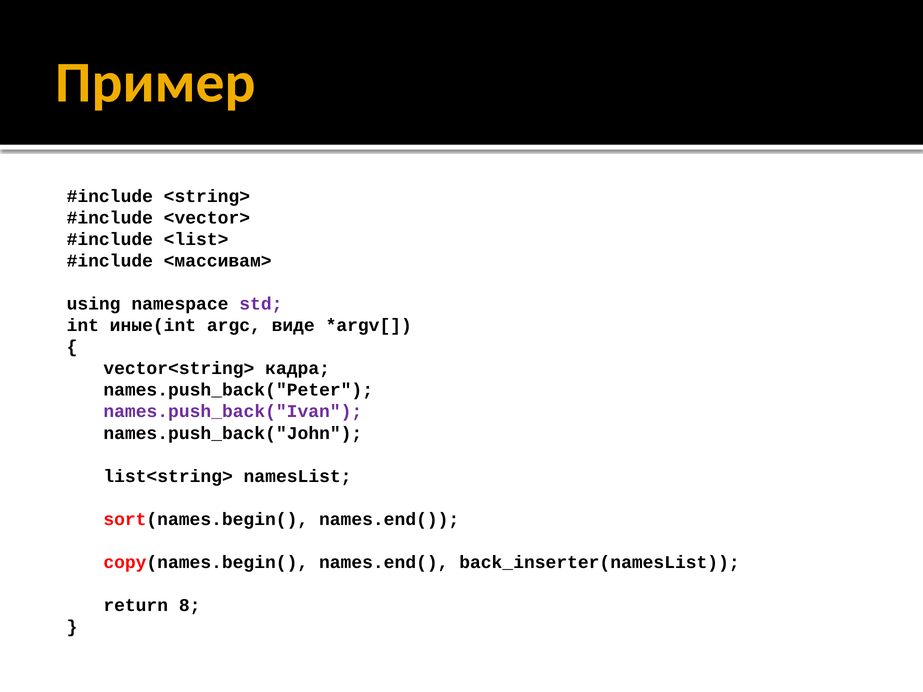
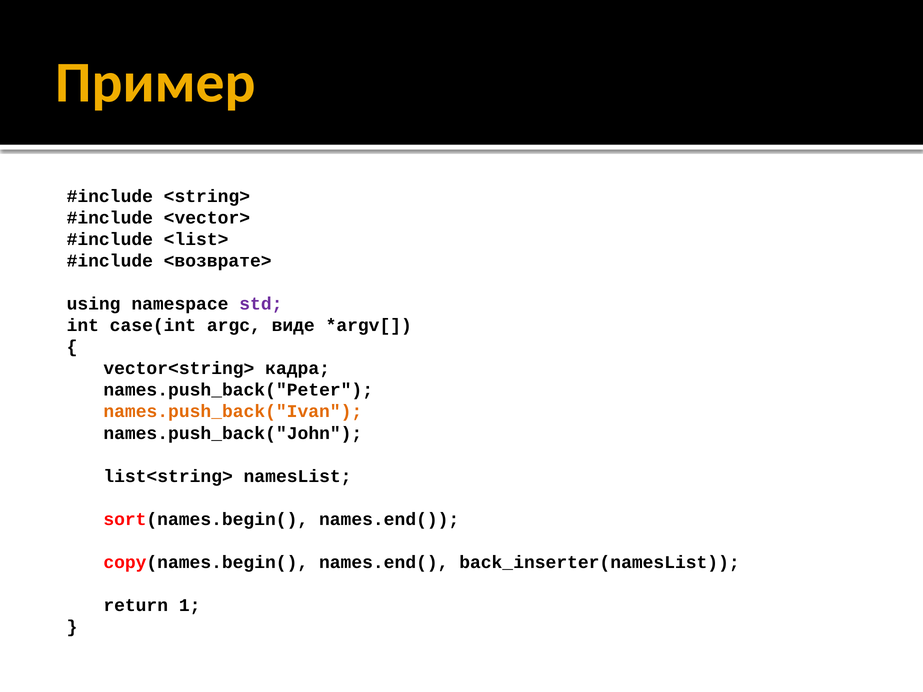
<массивам>: <массивам> -> <возврате> (218, 261)
иные(int: иные(int -> case(int (153, 326)
names.push_back("Ivan colour: purple -> orange (233, 412)
8: 8 -> 1 (190, 606)
